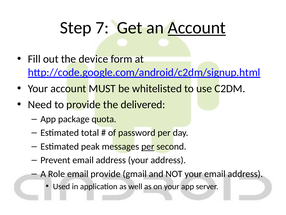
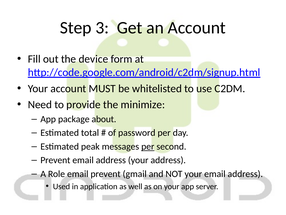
7: 7 -> 3 (102, 28)
Account underline: present -> none (197, 28)
delivered: delivered -> minimize (143, 104)
quota: quota -> about (104, 119)
email provide: provide -> prevent (106, 174)
